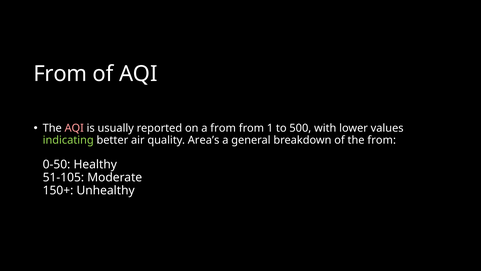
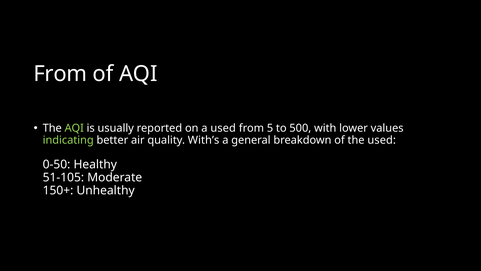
AQI colour: pink -> light green (74, 128)
a from: from -> used (223, 128)
1: 1 -> 5 (270, 128)
Area’s: Area’s -> With’s (204, 140)
the from: from -> used (382, 140)
